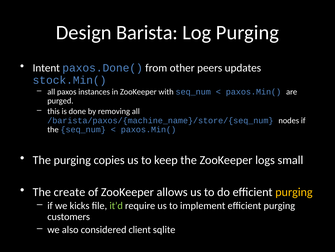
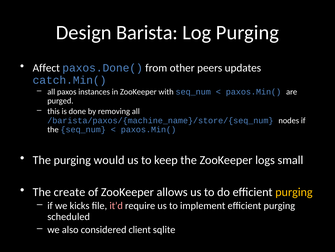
Intent: Intent -> Affect (46, 68)
stock.Min(: stock.Min( -> catch.Min( (70, 80)
copies: copies -> would (109, 160)
it’d colour: light green -> pink (116, 205)
customers: customers -> scheduled (69, 216)
